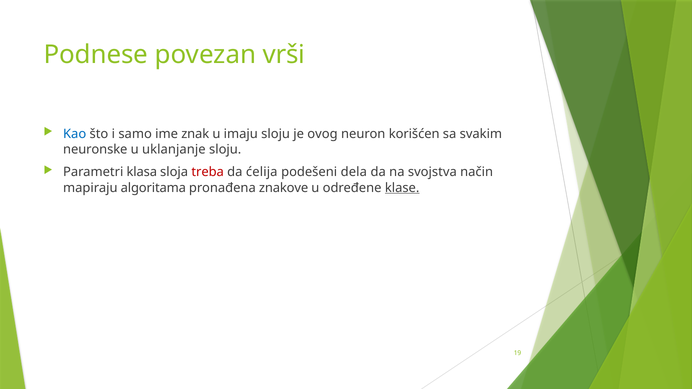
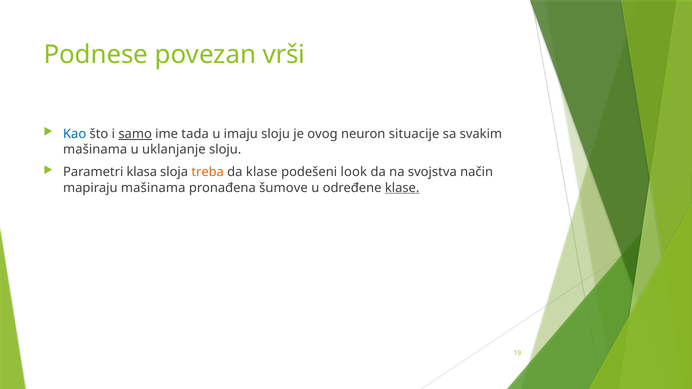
samo underline: none -> present (135, 134)
znak: znak -> tada (195, 134)
korišćen: korišćen -> situacije (414, 134)
neuronske: neuronske -> mašinama (95, 149)
treba colour: red -> orange (208, 172)
da ćelija: ćelija -> klase (262, 172)
dela: dela -> look (354, 172)
mapiraju algoritama: algoritama -> mašinama (153, 188)
znakove: znakove -> šumove (283, 188)
